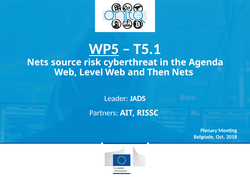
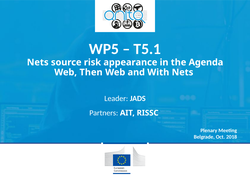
WP5 underline: present -> none (104, 49)
cyberthreat: cyberthreat -> appearance (130, 62)
Level: Level -> Then (91, 72)
Then: Then -> With (158, 72)
